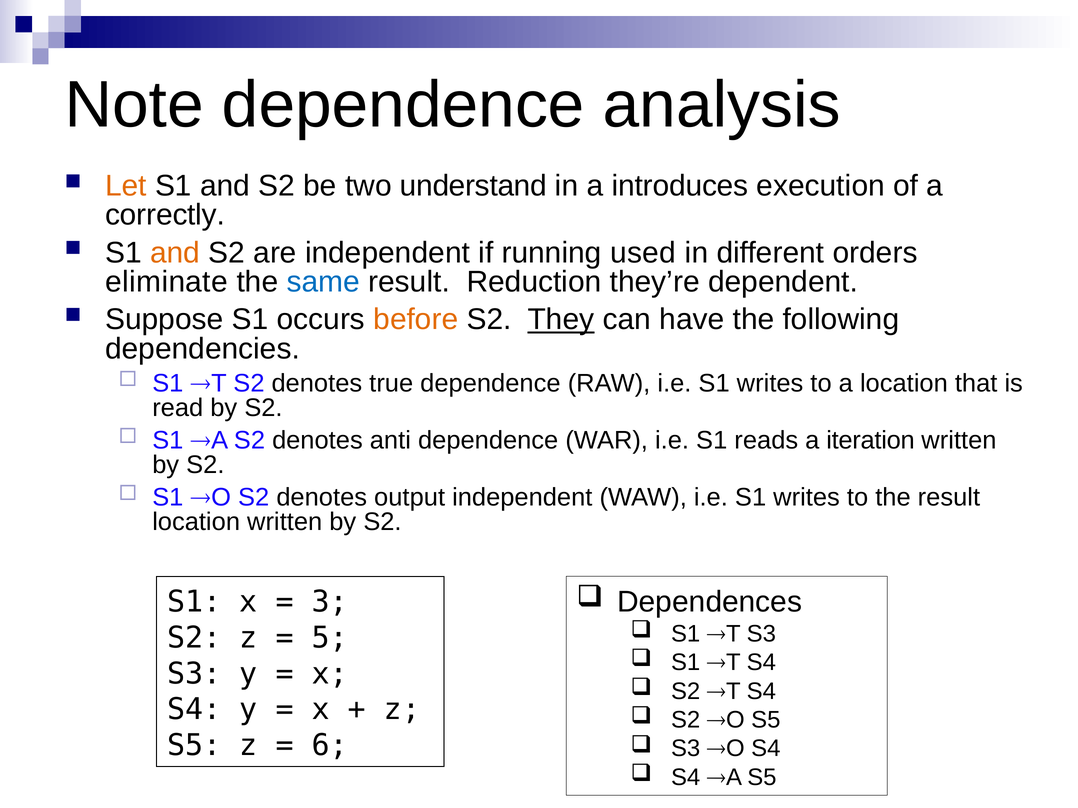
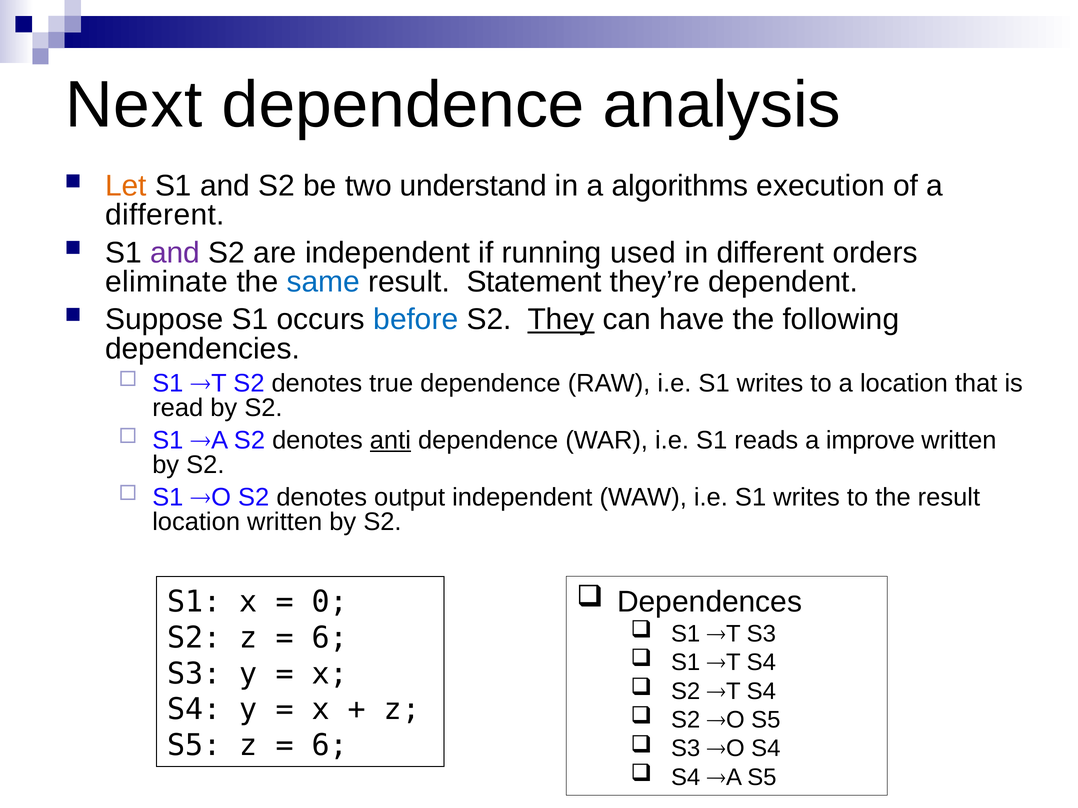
Note: Note -> Next (134, 105)
introduces: introduces -> algorithms (680, 186)
correctly: correctly -> different (165, 215)
and colour: orange -> purple (175, 253)
Reduction: Reduction -> Statement (534, 282)
before colour: orange -> blue (416, 320)
anti underline: none -> present (390, 441)
iteration: iteration -> improve (871, 441)
3: 3 -> 0 (330, 602)
5: 5 -> 6 (330, 638)
